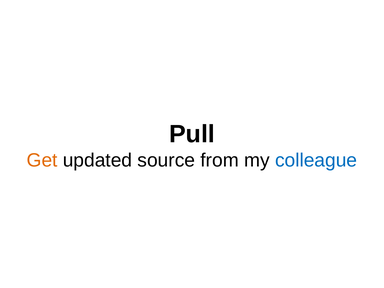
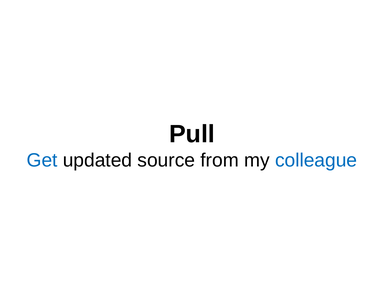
Get colour: orange -> blue (42, 160)
